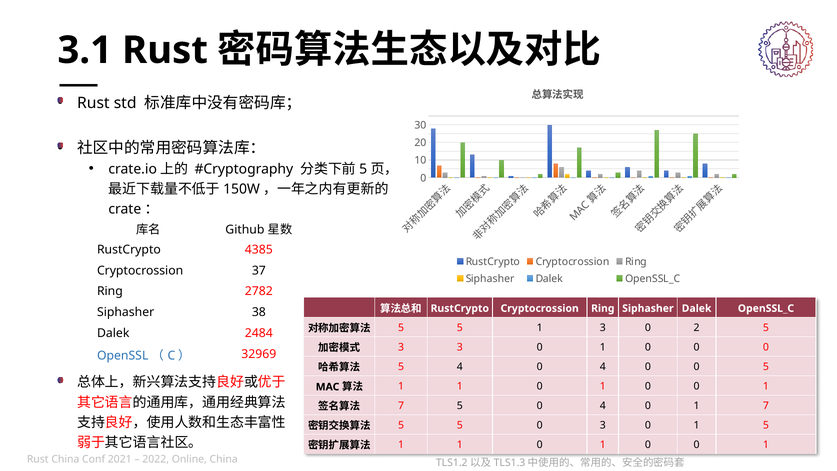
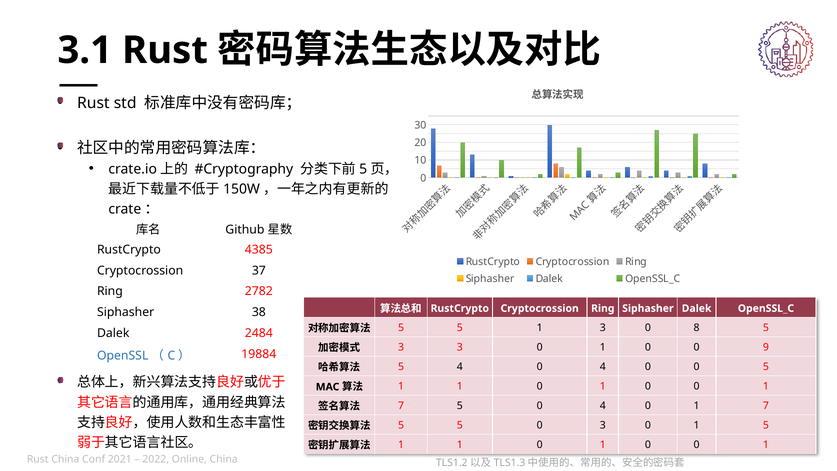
2: 2 -> 8 (697, 328)
0 0 0: 0 -> 9 (766, 347)
32969: 32969 -> 19884 (259, 354)
